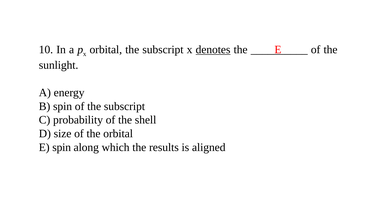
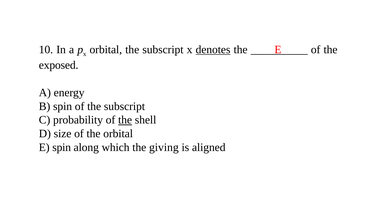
sunlight: sunlight -> exposed (59, 65)
the underline: none -> present (125, 120)
results: results -> giving (164, 147)
